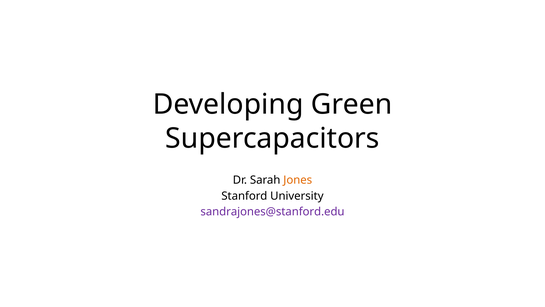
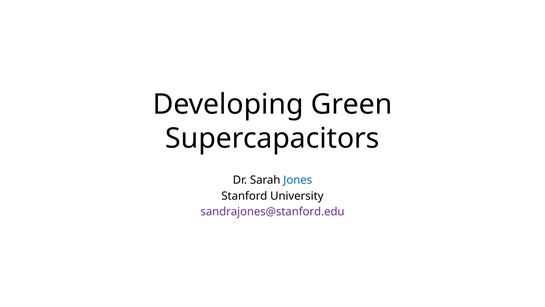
Jones colour: orange -> blue (298, 180)
